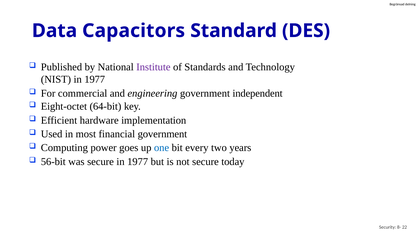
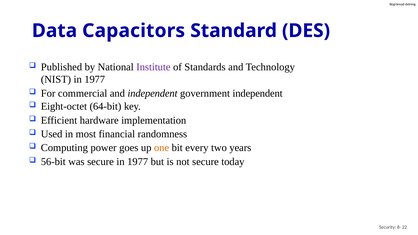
and engineering: engineering -> independent (153, 93)
financial government: government -> randomness (162, 134)
one colour: blue -> orange (162, 148)
